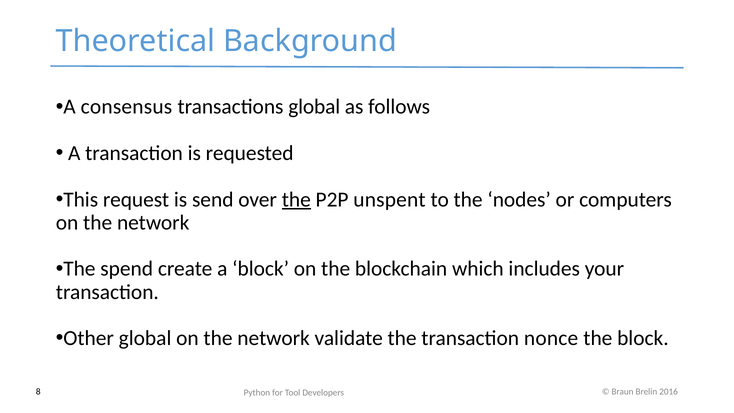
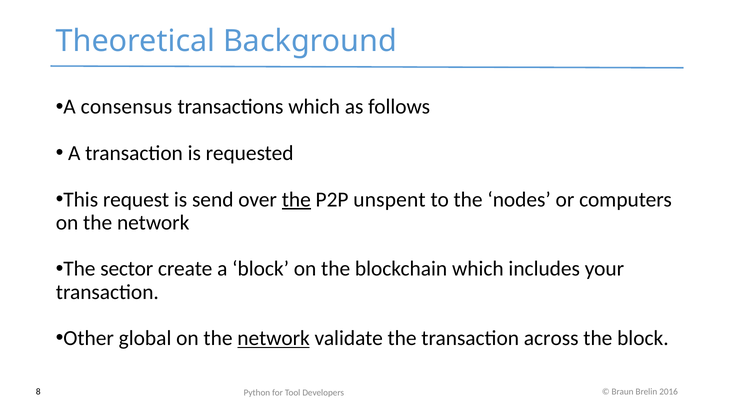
transactions global: global -> which (314, 107)
spend: spend -> sector (127, 269)
network underline: none -> present (274, 338)
nonce: nonce -> across (551, 338)
